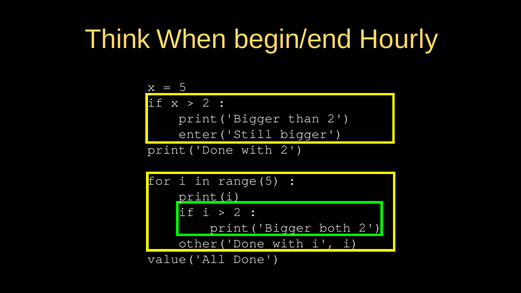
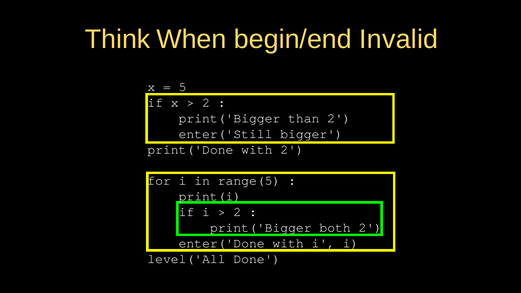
Hourly: Hourly -> Invalid (399, 39)
other('Done: other('Done -> enter('Done (222, 243)
value('All: value('All -> level('All (186, 259)
